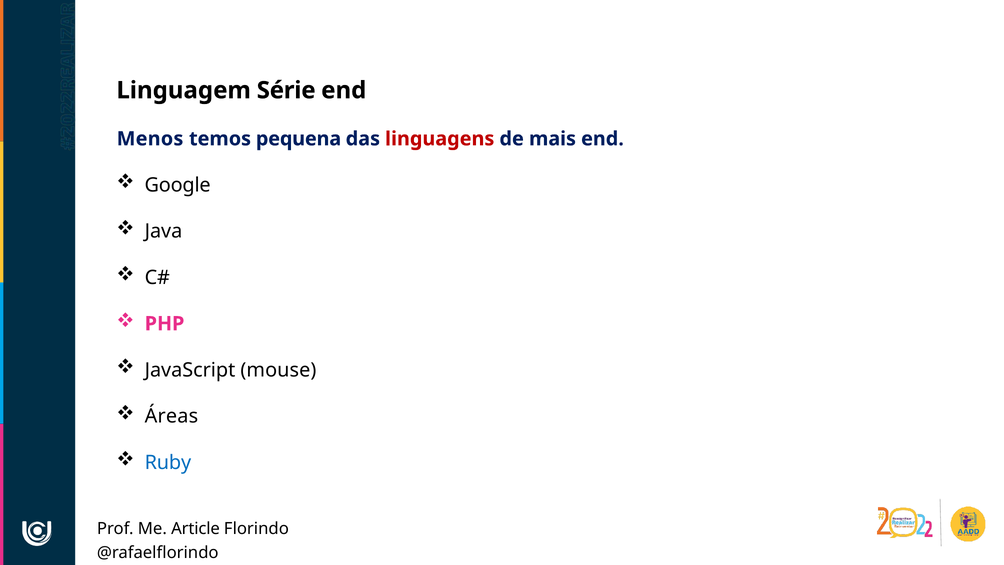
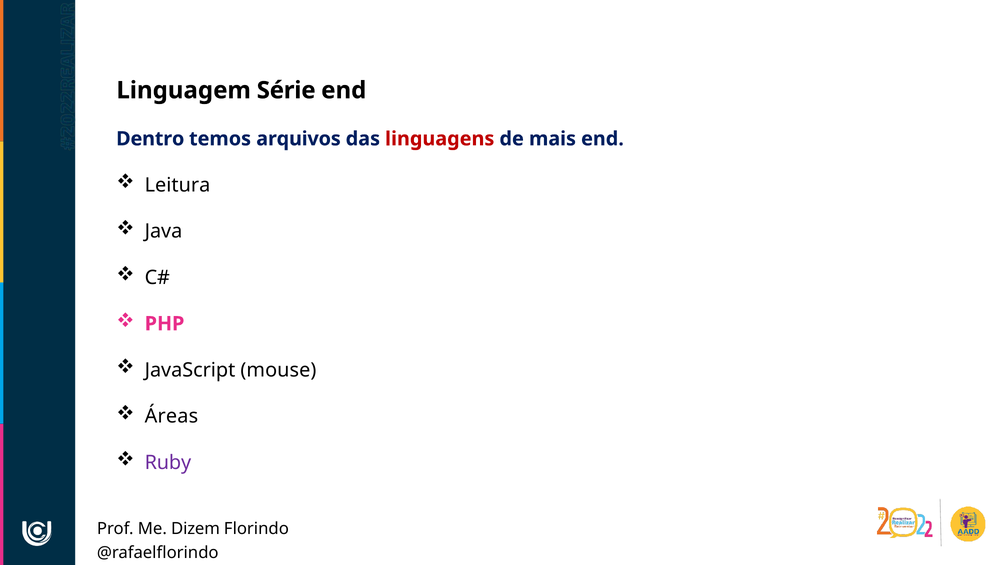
Menos: Menos -> Dentro (150, 139)
pequena: pequena -> arquivos (299, 139)
Google: Google -> Leitura (178, 185)
Ruby colour: blue -> purple (168, 462)
Article: Article -> Dizem (195, 528)
